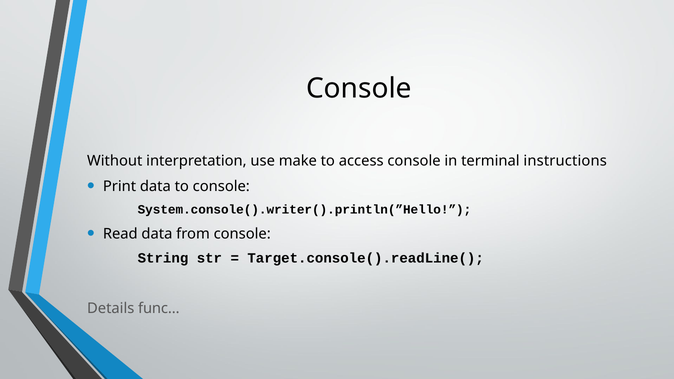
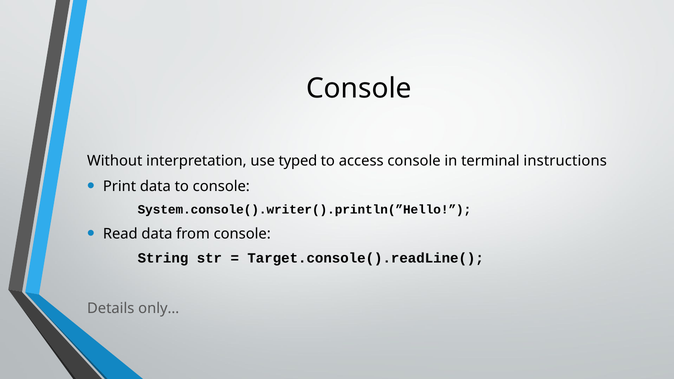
make: make -> typed (298, 161)
func…: func… -> only… (159, 309)
